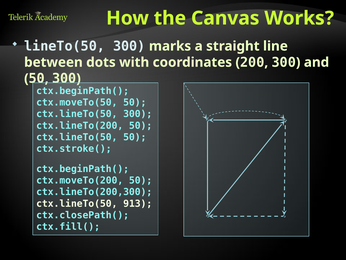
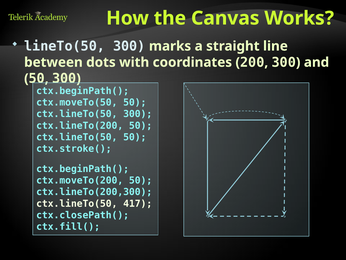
913: 913 -> 417 (138, 203)
